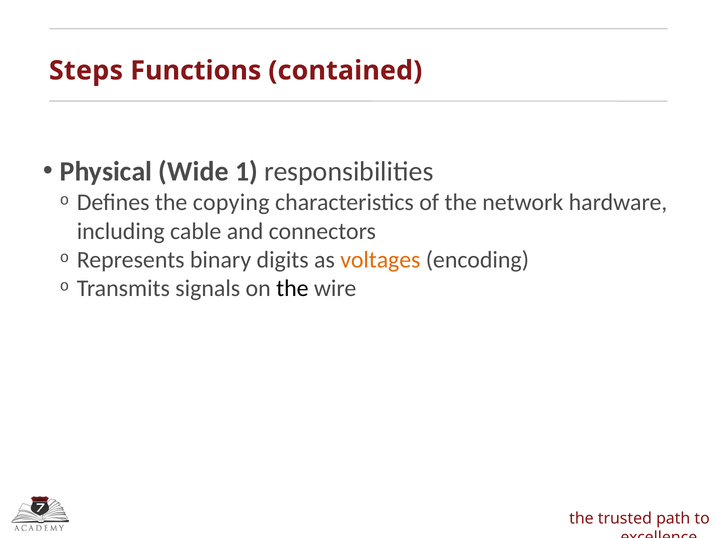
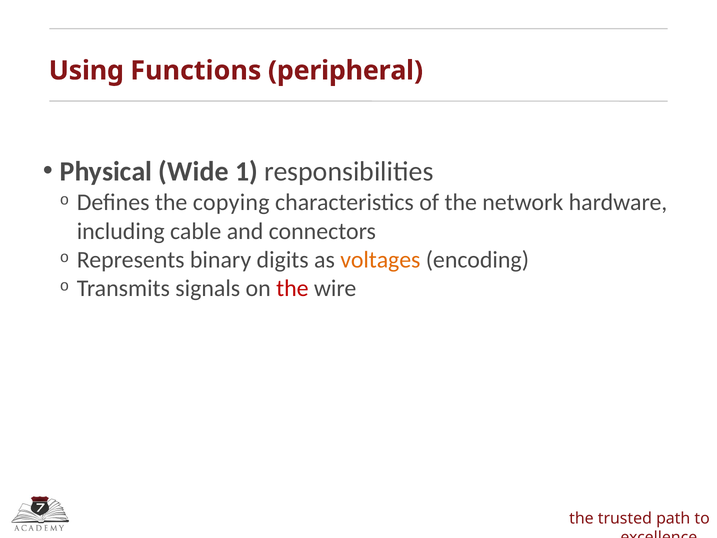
Steps: Steps -> Using (86, 71)
contained: contained -> peripheral (346, 71)
the colour: black -> red (292, 288)
